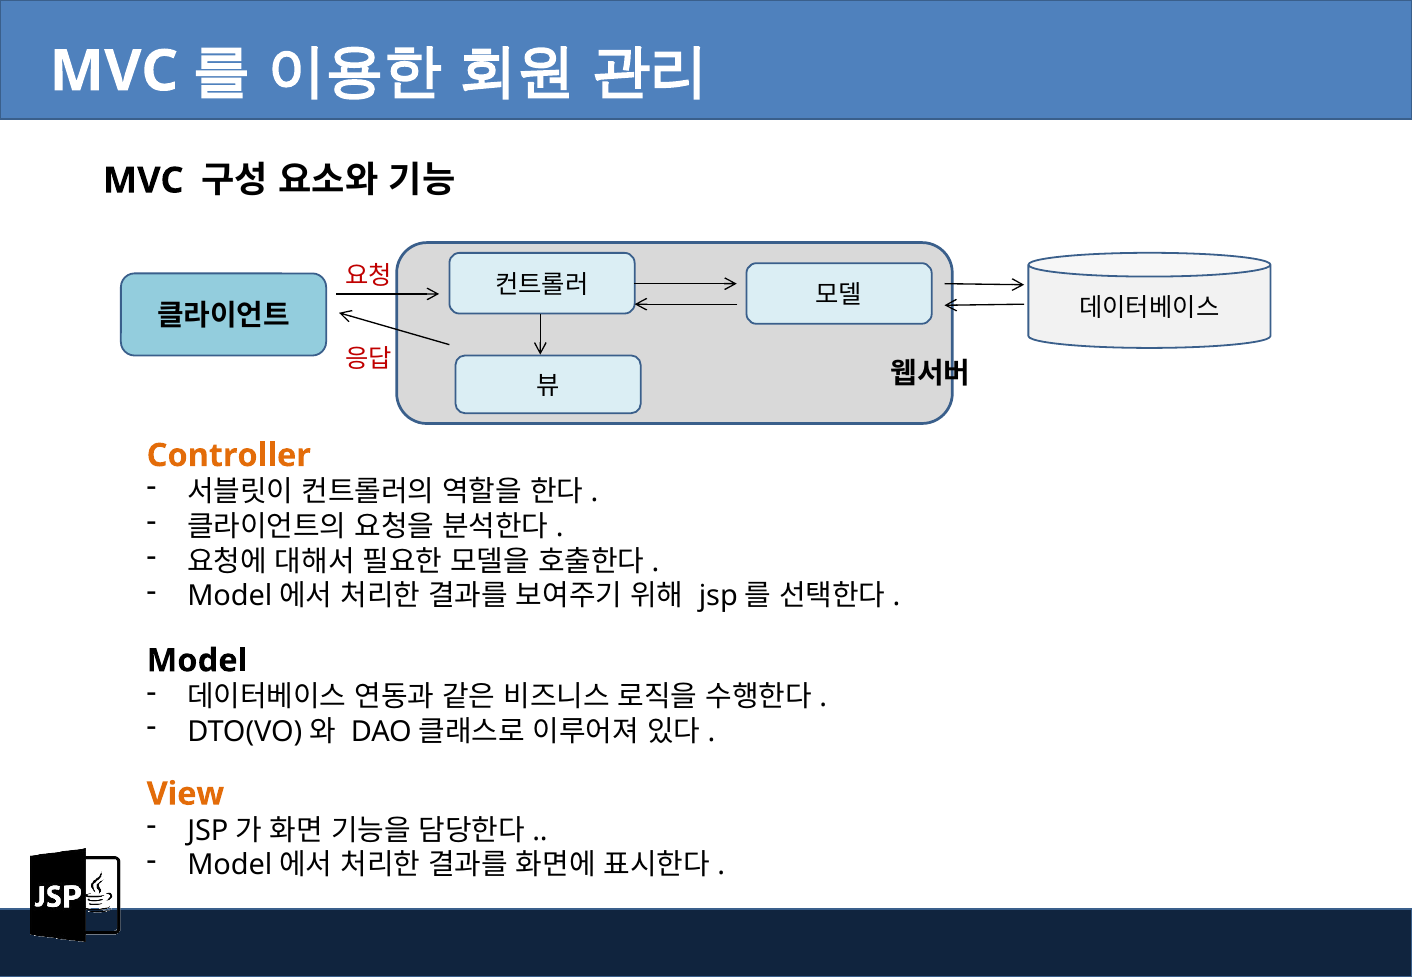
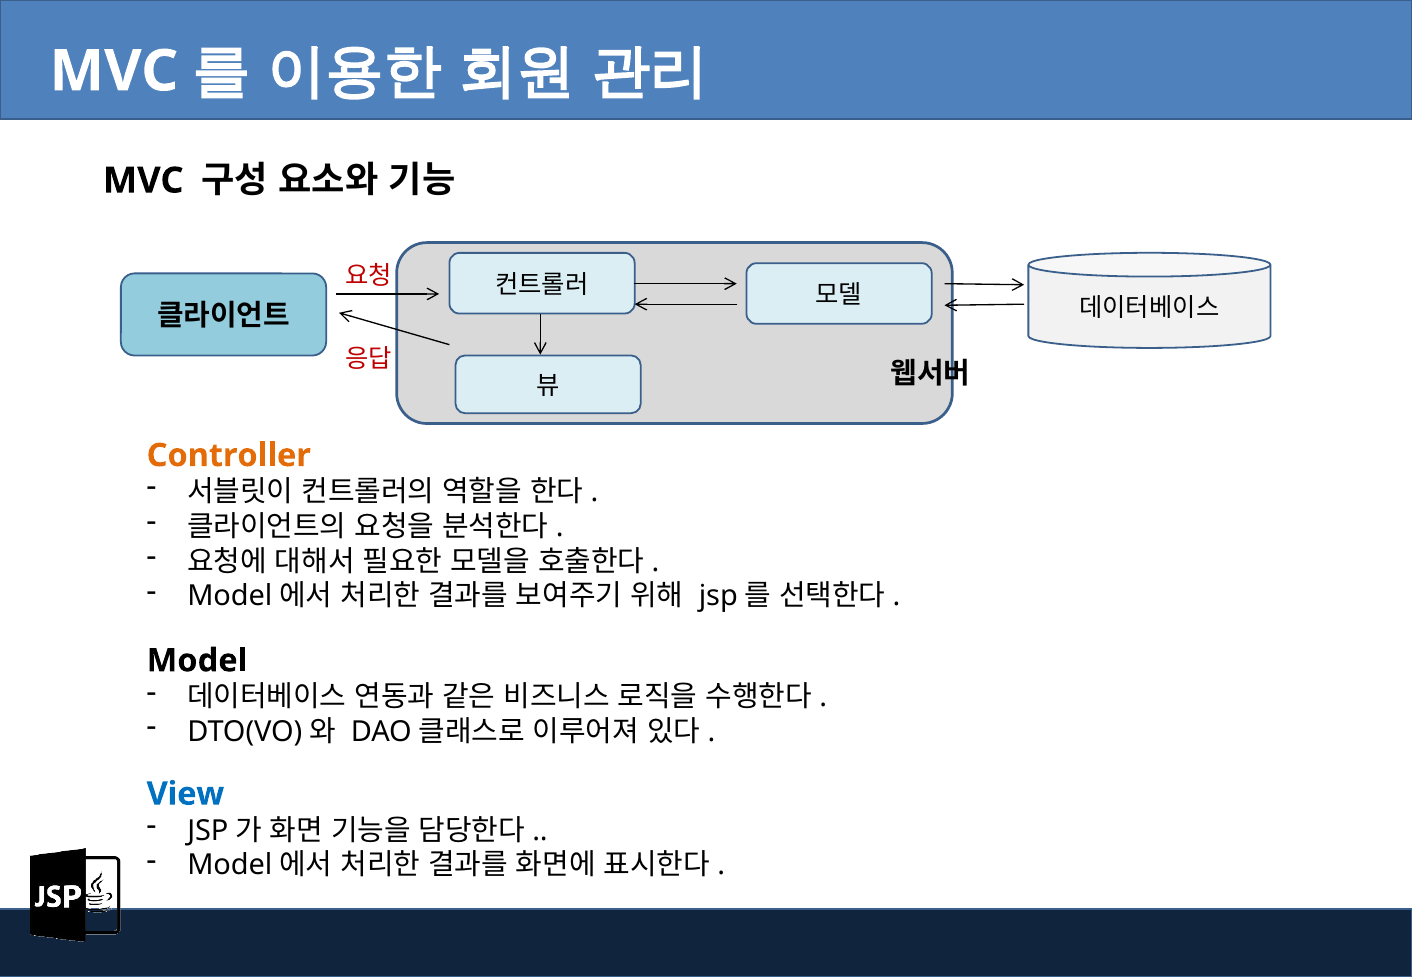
View colour: orange -> blue (185, 794)
